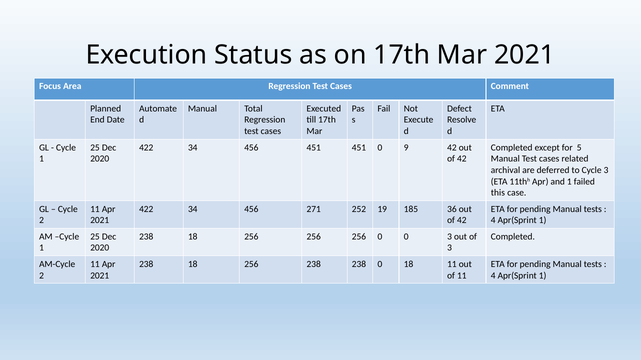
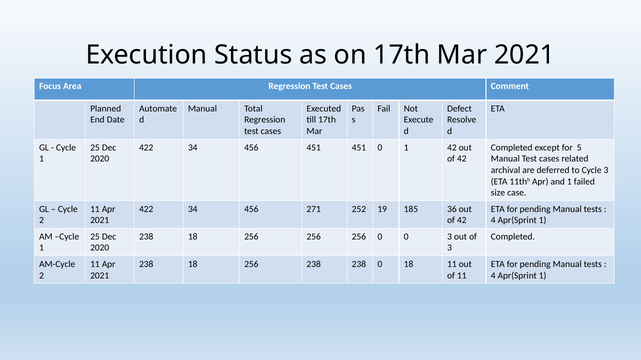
0 9: 9 -> 1 (406, 148)
this: this -> size (498, 193)
